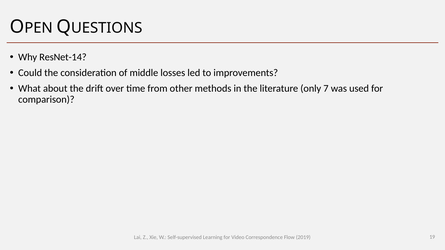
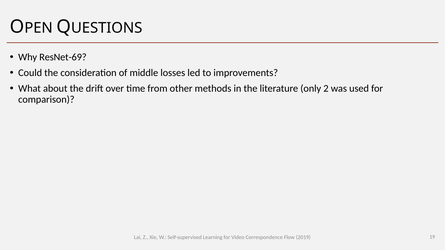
ResNet-14: ResNet-14 -> ResNet-69 (63, 57)
7: 7 -> 2 (326, 89)
